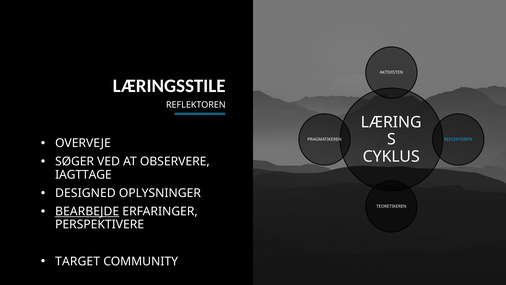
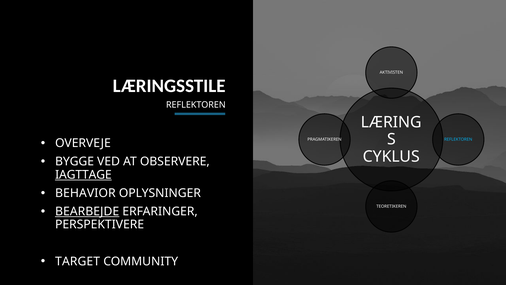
SØGER: SØGER -> BYGGE (75, 161)
IAGTTAGE underline: none -> present (83, 175)
DESIGNED: DESIGNED -> BEHAVIOR (85, 193)
